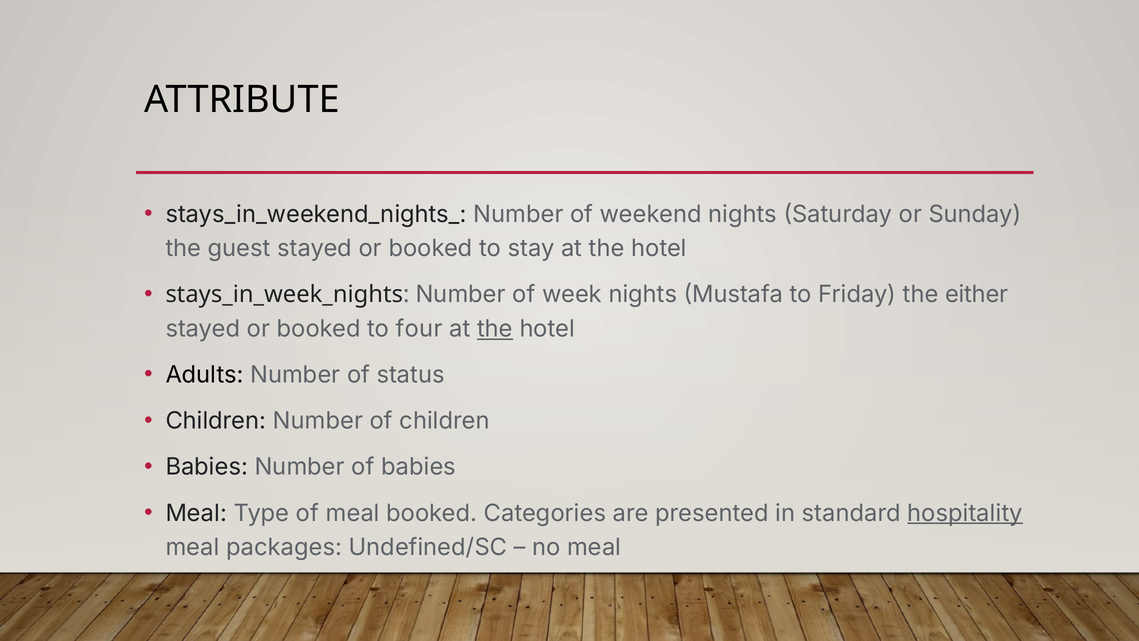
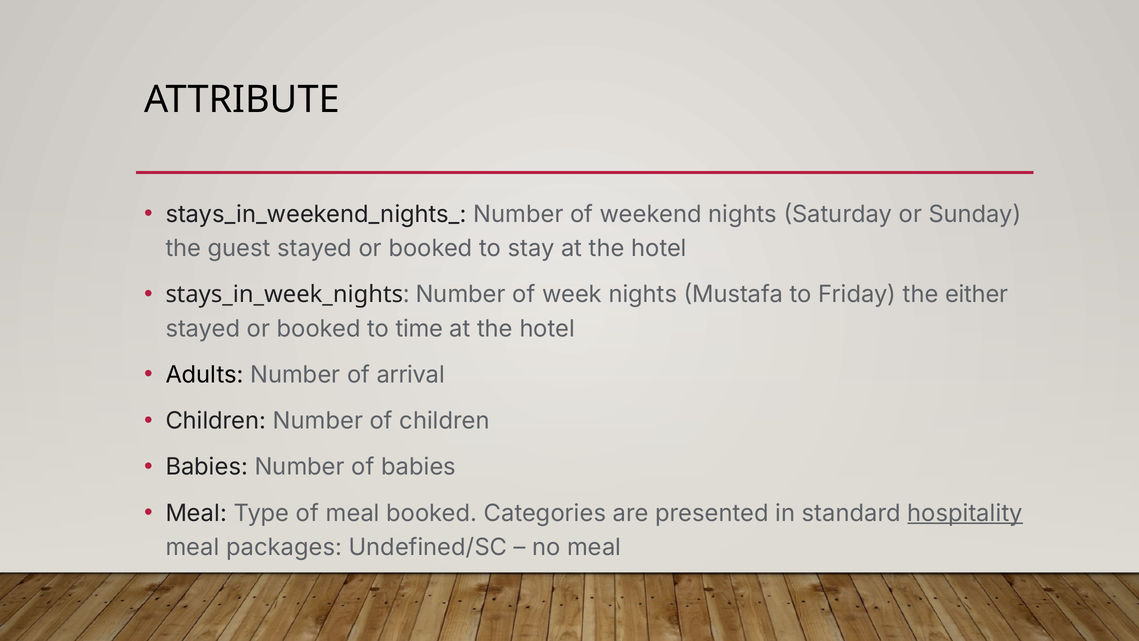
four: four -> time (419, 329)
the underline: present -> none (495, 329)
status: status -> arrival (411, 375)
